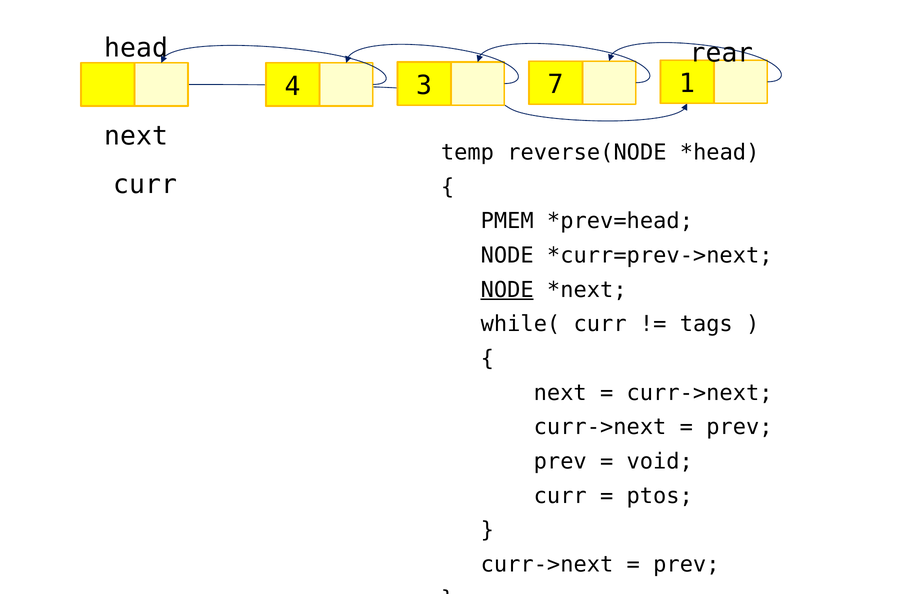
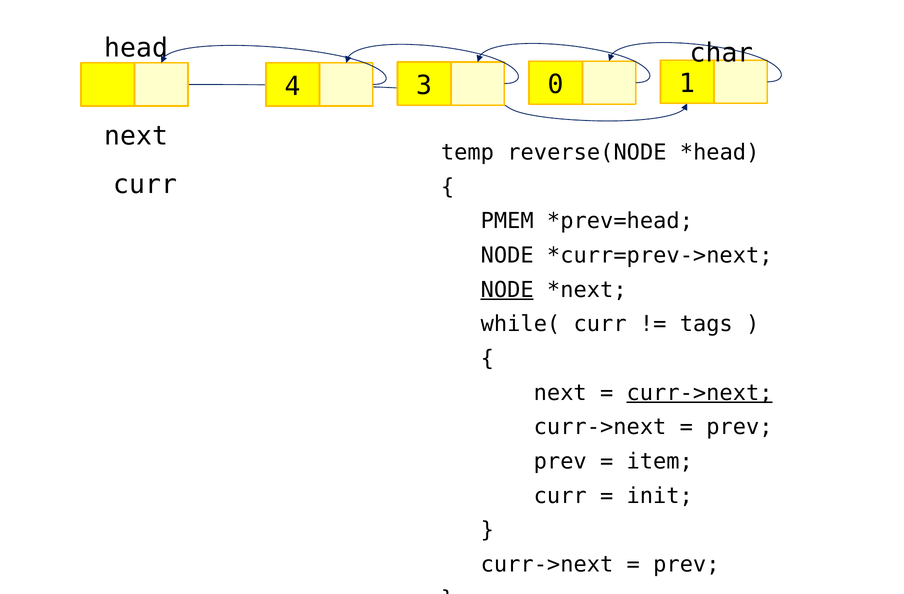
rear: rear -> char (722, 53)
7: 7 -> 0 (556, 84)
curr->next underline: none -> present (700, 393)
void: void -> item (660, 461)
ptos: ptos -> init (660, 496)
